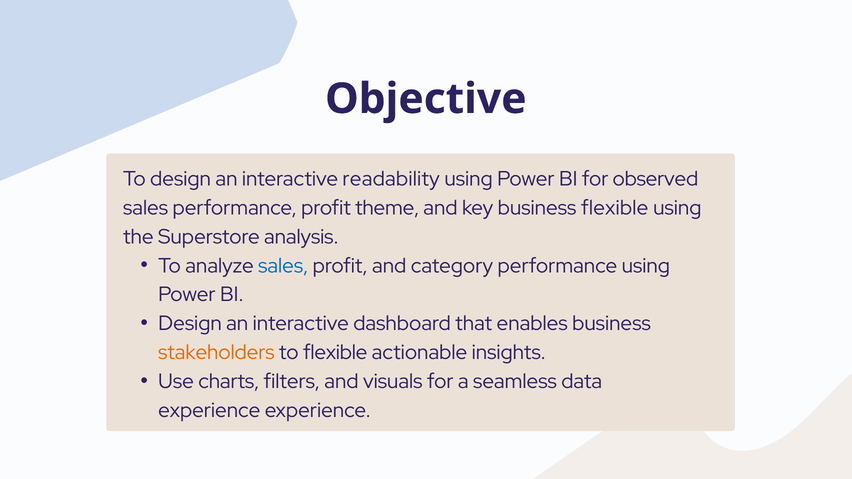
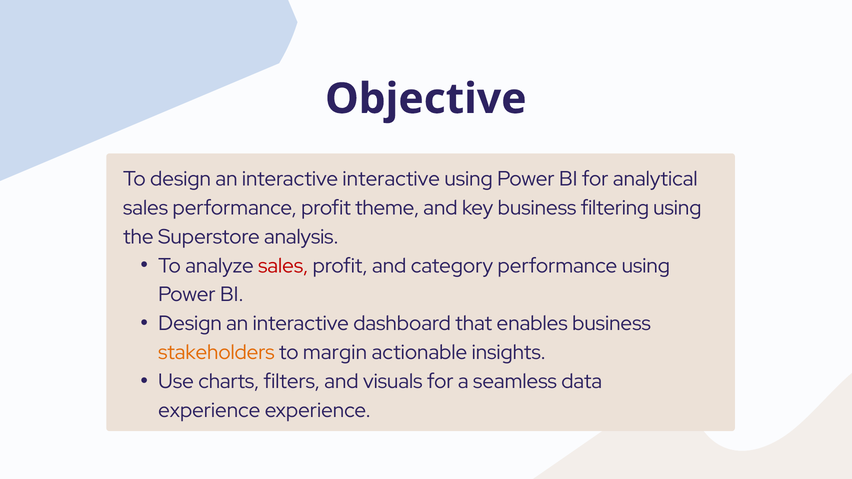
readability: readability -> interactive (391, 179)
observed: observed -> analytical (655, 179)
business flexible: flexible -> filtering (615, 208)
sales colour: blue -> red (283, 266)
to flexible: flexible -> margin (335, 353)
